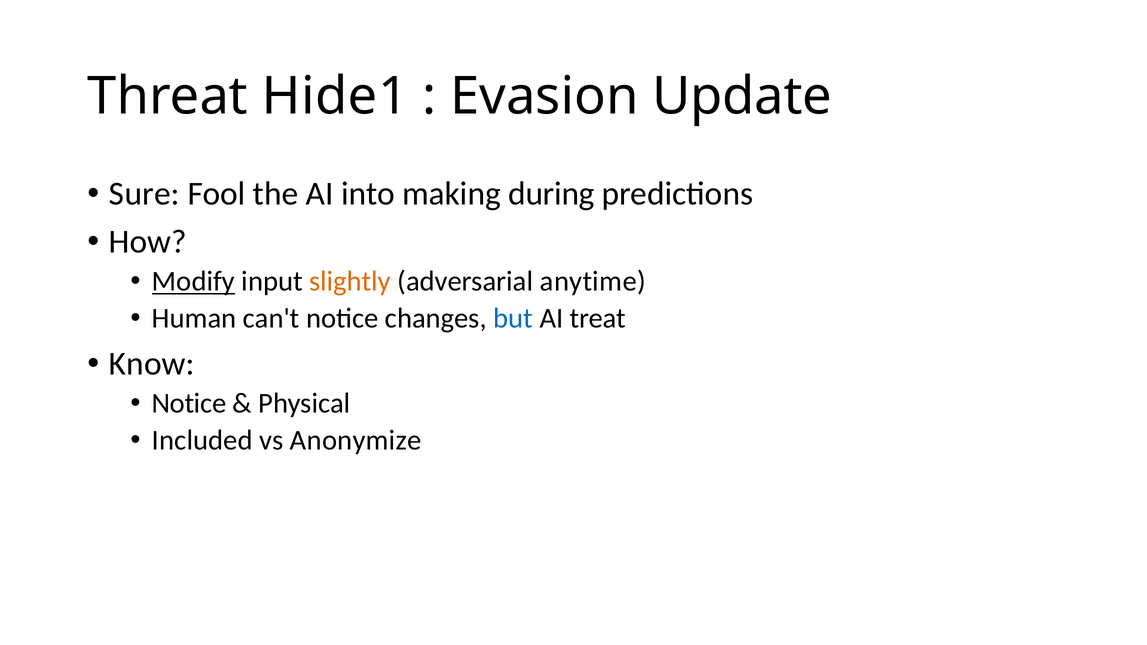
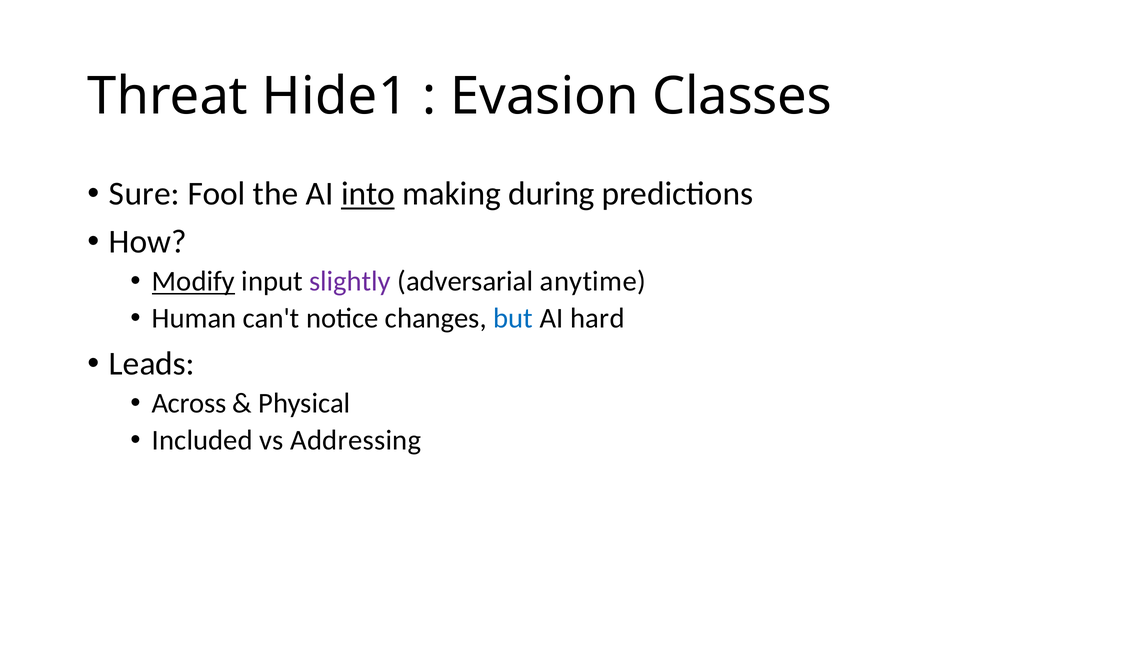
Update: Update -> Classes (742, 96)
into underline: none -> present (368, 194)
slightly colour: orange -> purple (350, 282)
treat: treat -> hard (597, 318)
Know: Know -> Leads (152, 364)
Notice: Notice -> Across (189, 403)
Anonymize: Anonymize -> Addressing (356, 440)
